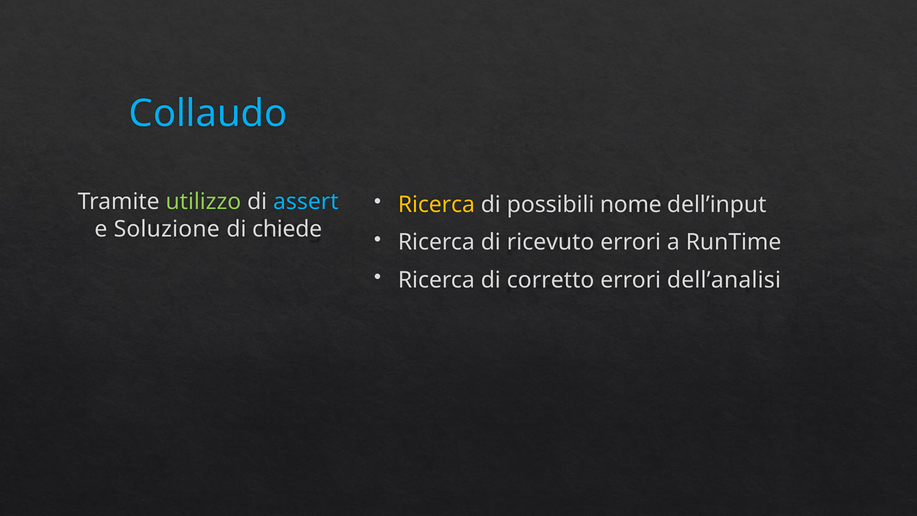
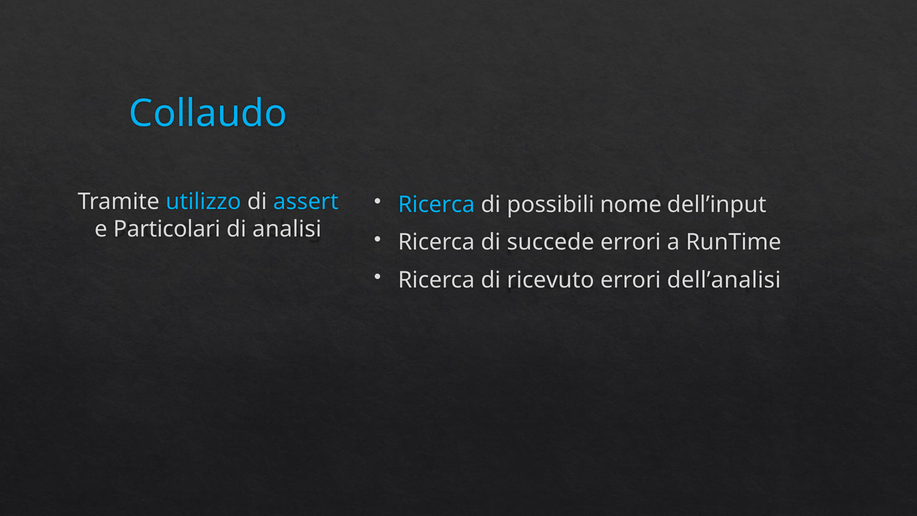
utilizzo colour: light green -> light blue (203, 202)
Ricerca colour: yellow -> light blue (436, 204)
Soluzione: Soluzione -> Particolari (167, 229)
chiede: chiede -> analisi (287, 229)
ricevuto: ricevuto -> succede (551, 242)
corretto: corretto -> ricevuto (551, 280)
